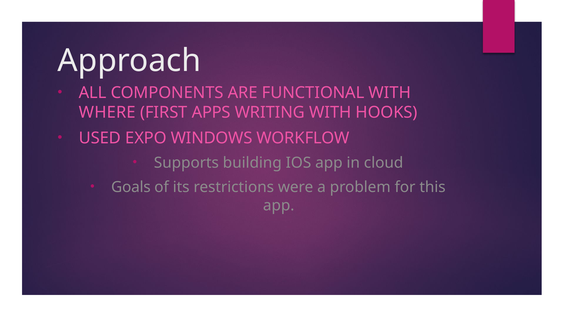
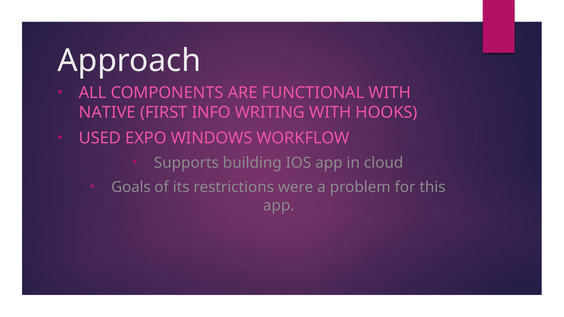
WHERE: WHERE -> NATIVE (107, 113)
APPS: APPS -> INFO (211, 113)
